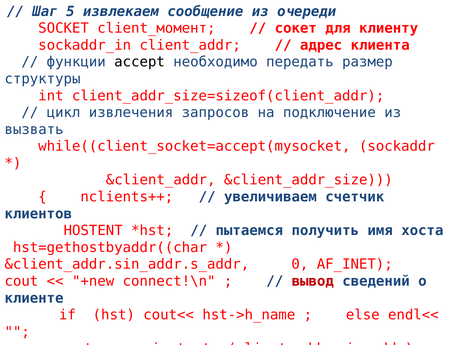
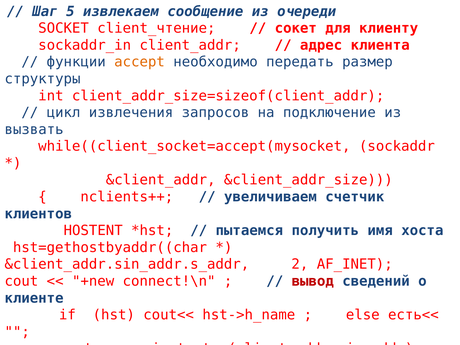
client_момент: client_момент -> client_чтение (156, 28)
accept colour: black -> orange (140, 62)
&client_addr.sin_addr.s_addr 0: 0 -> 2 (300, 264)
endl<<: endl<< -> есть<< (413, 315)
